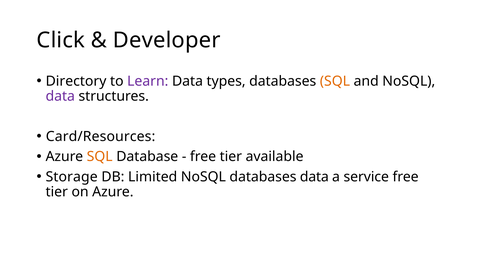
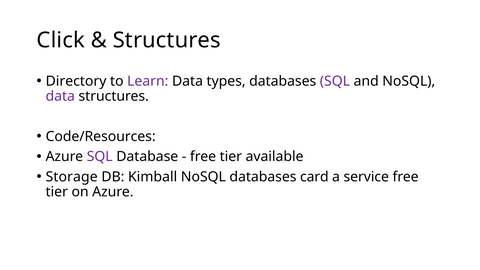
Developer: Developer -> Structures (167, 40)
SQL colour: orange -> purple (335, 81)
Card/Resources: Card/Resources -> Code/Resources (101, 137)
SQL colour: orange -> purple (100, 157)
Limited: Limited -> Kimball (153, 177)
databases data: data -> card (314, 177)
